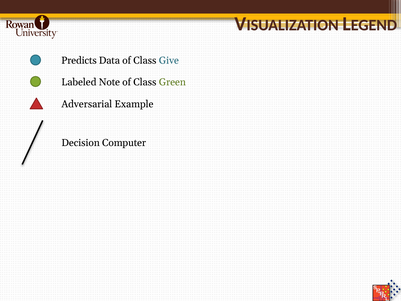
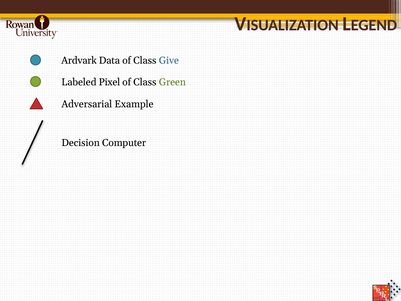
Predicts: Predicts -> Ardvark (79, 61)
Note: Note -> Pixel (109, 82)
